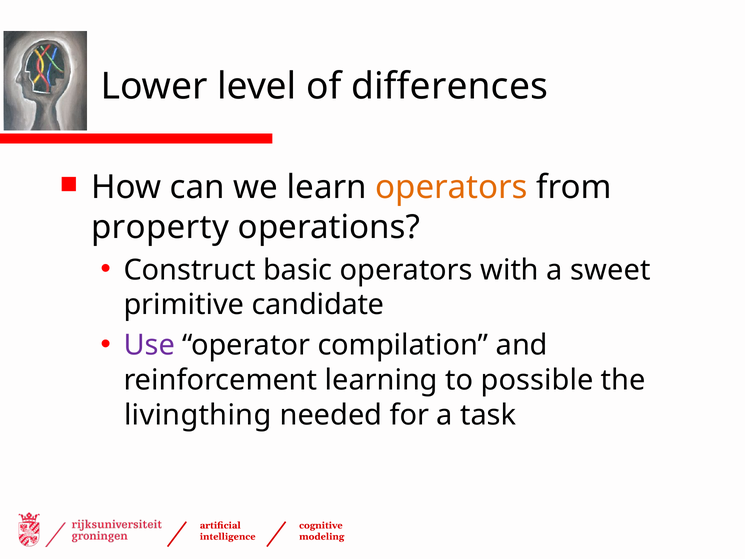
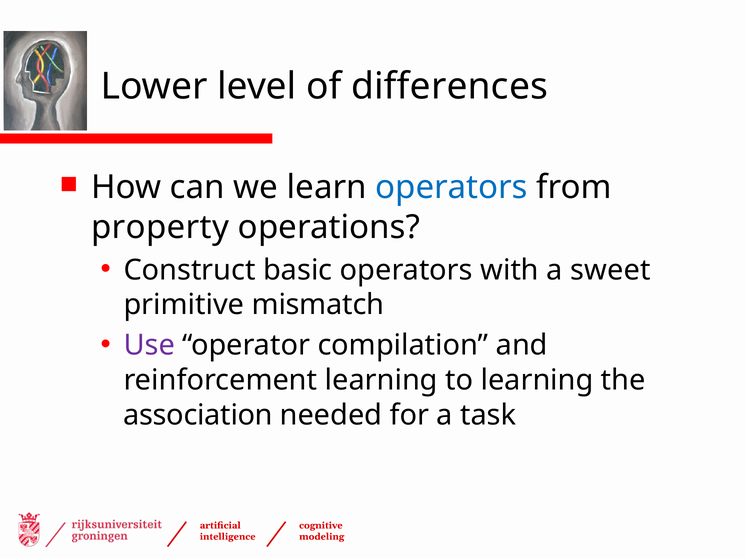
operators colour: orange -> blue (451, 187)
candidate: candidate -> mismatch (318, 305)
to possible: possible -> learning (537, 380)
livingthing: livingthing -> association (198, 415)
